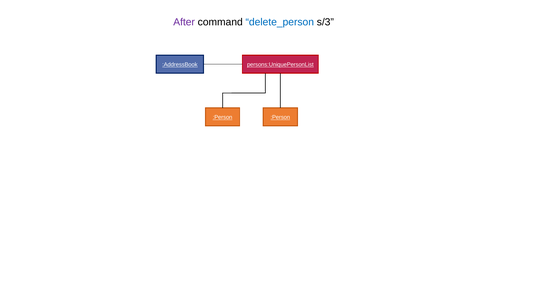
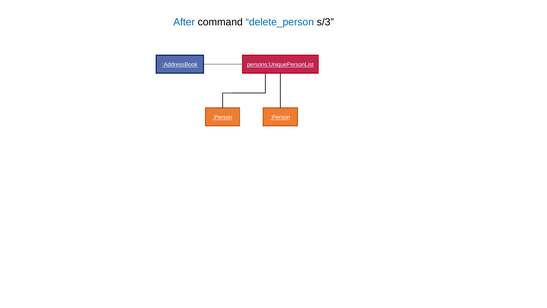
After colour: purple -> blue (184, 22)
